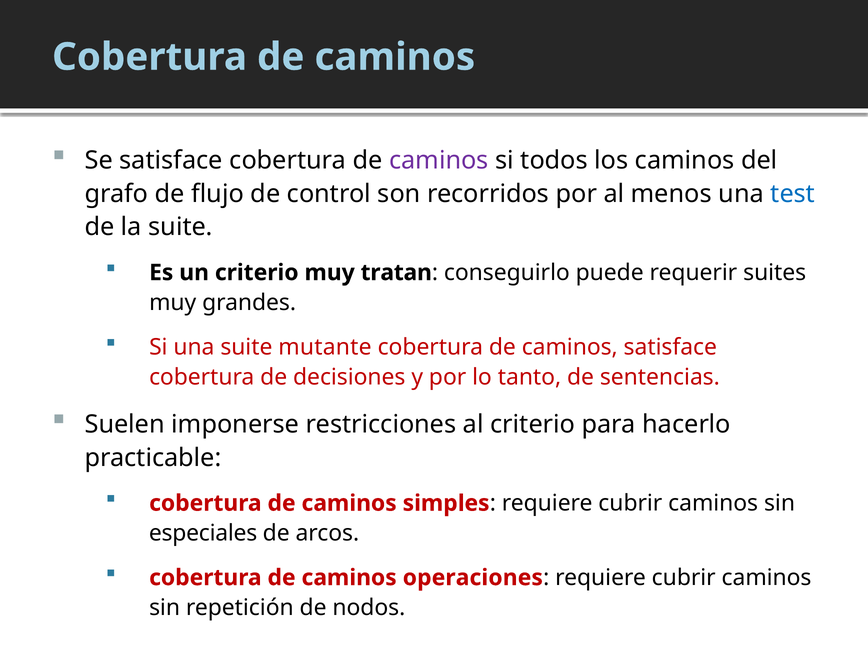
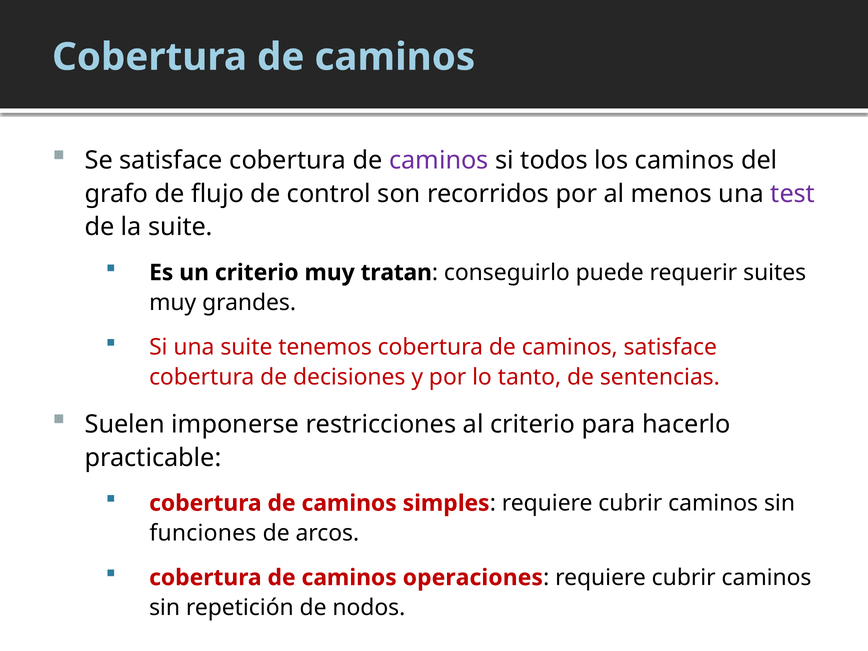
test colour: blue -> purple (793, 194)
mutante: mutante -> tenemos (325, 347)
especiales: especiales -> funciones (203, 533)
